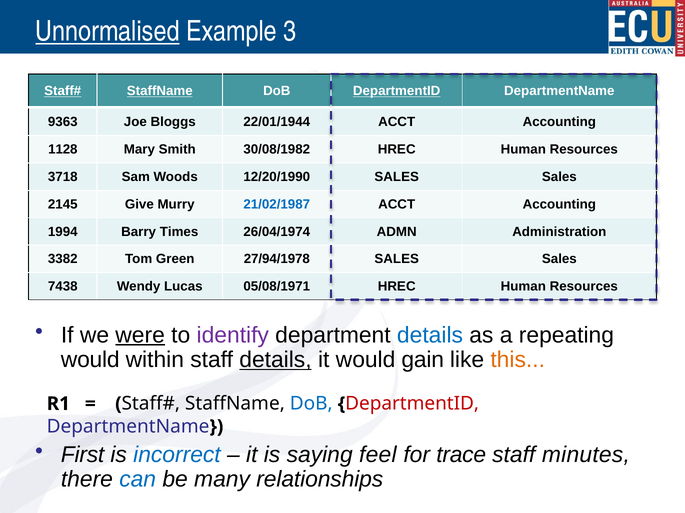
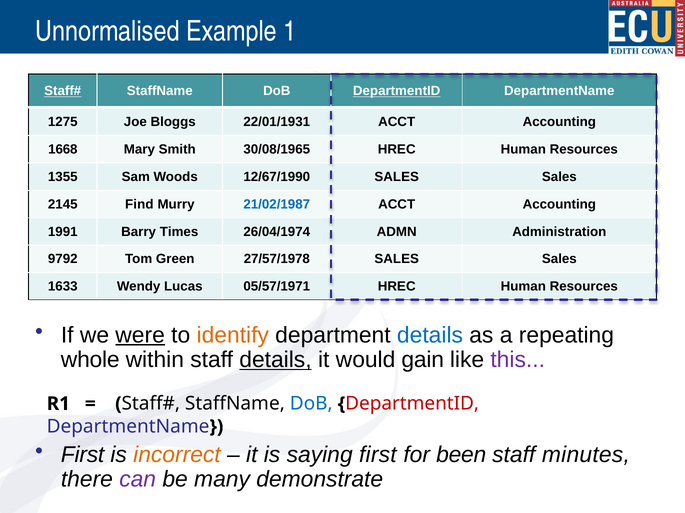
Unnormalised underline: present -> none (107, 32)
3: 3 -> 1 (290, 32)
StaffName underline: present -> none (160, 91)
9363: 9363 -> 1275 (63, 122)
22/01/1944: 22/01/1944 -> 22/01/1931 (277, 122)
1128: 1128 -> 1668 (63, 150)
30/08/1982: 30/08/1982 -> 30/08/1965 (277, 150)
3718: 3718 -> 1355 (63, 177)
12/20/1990: 12/20/1990 -> 12/67/1990 (277, 177)
Give: Give -> Find (139, 205)
1994: 1994 -> 1991 (63, 232)
3382: 3382 -> 9792 (63, 259)
27/94/1978: 27/94/1978 -> 27/57/1978 (277, 259)
7438: 7438 -> 1633 (63, 287)
05/08/1971: 05/08/1971 -> 05/57/1971 (277, 287)
identify colour: purple -> orange (233, 336)
would: would -> whole (90, 360)
this colour: orange -> purple (518, 360)
incorrect colour: blue -> orange (177, 455)
saying feel: feel -> first (378, 455)
trace: trace -> been (461, 455)
can colour: blue -> purple (138, 480)
relationships: relationships -> demonstrate (320, 480)
